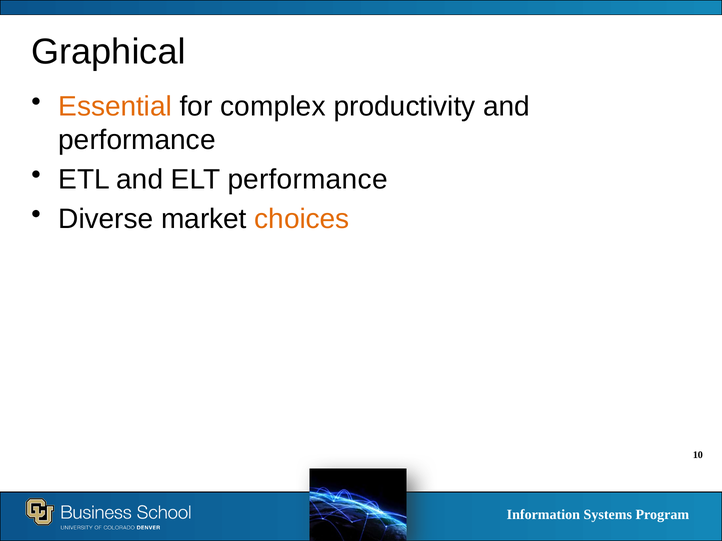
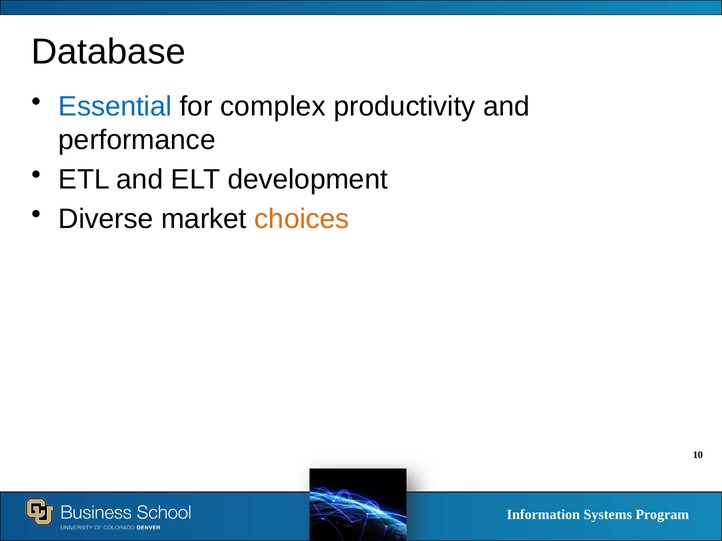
Graphical: Graphical -> Database (108, 52)
Essential colour: orange -> blue (115, 107)
ELT performance: performance -> development (308, 180)
